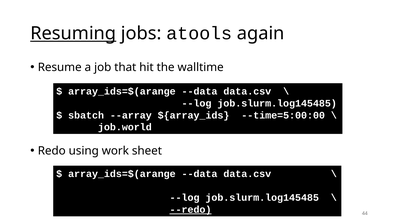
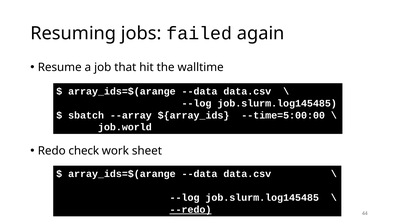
Resuming underline: present -> none (73, 33)
atools: atools -> failed (199, 33)
using: using -> check (84, 151)
